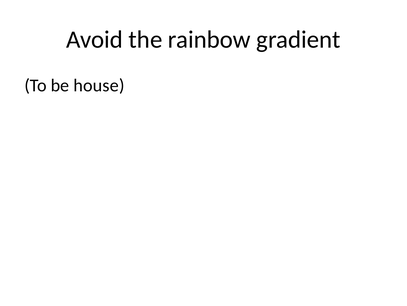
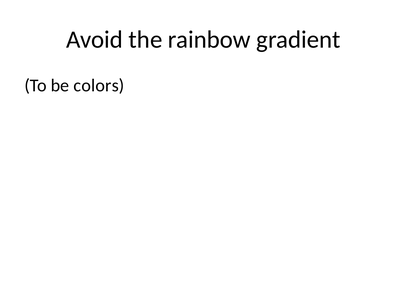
house: house -> colors (99, 85)
